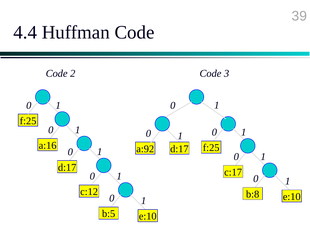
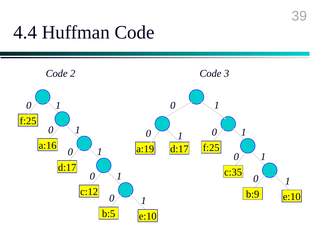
a:92: a:92 -> a:19 (145, 149)
c:17: c:17 -> c:35 (233, 172)
b:8: b:8 -> b:9 (253, 194)
